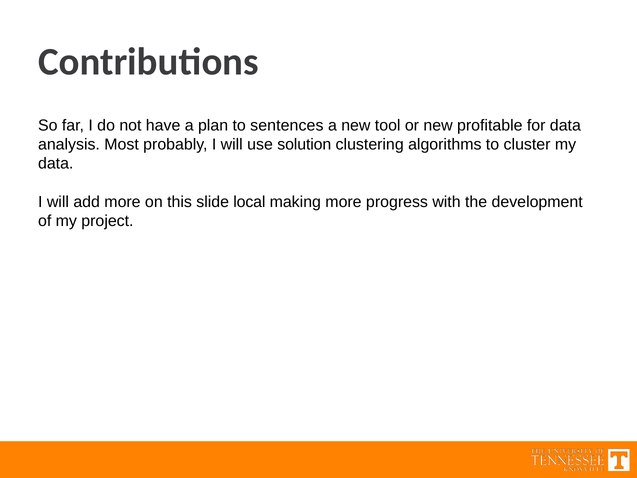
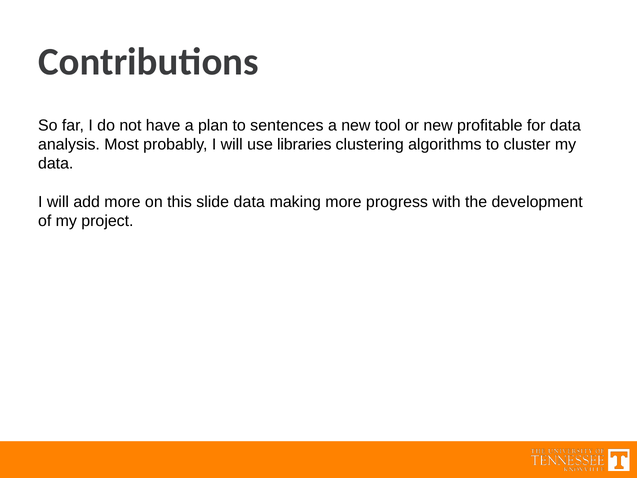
solution: solution -> libraries (304, 144)
slide local: local -> data (249, 202)
